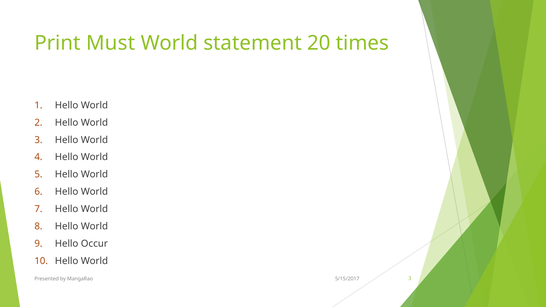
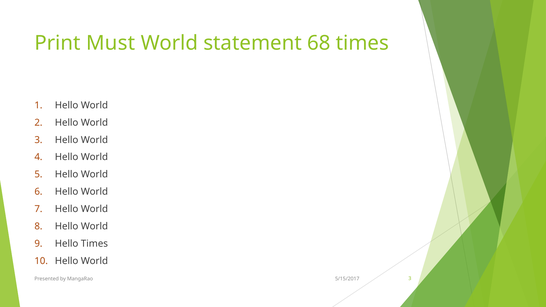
20: 20 -> 68 (319, 43)
Hello Occur: Occur -> Times (94, 244)
